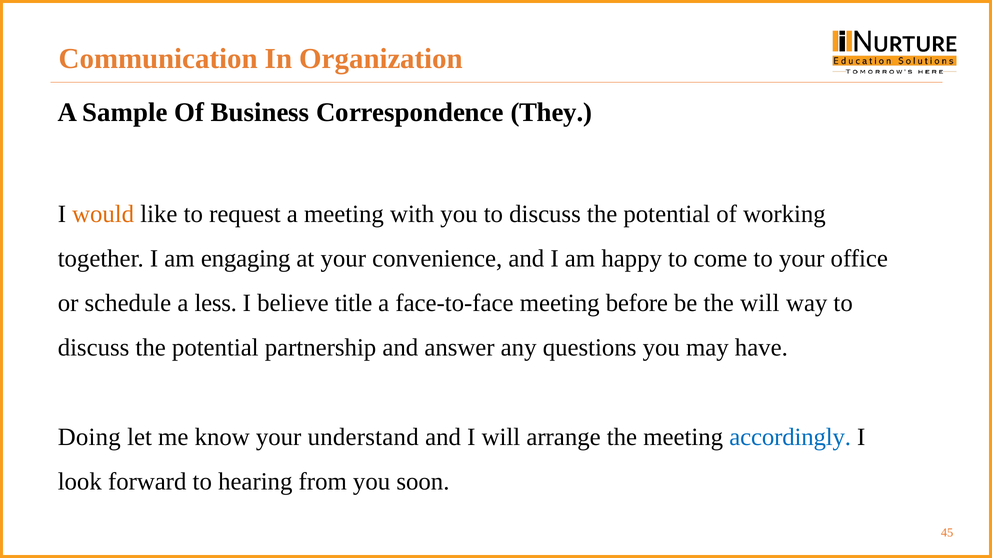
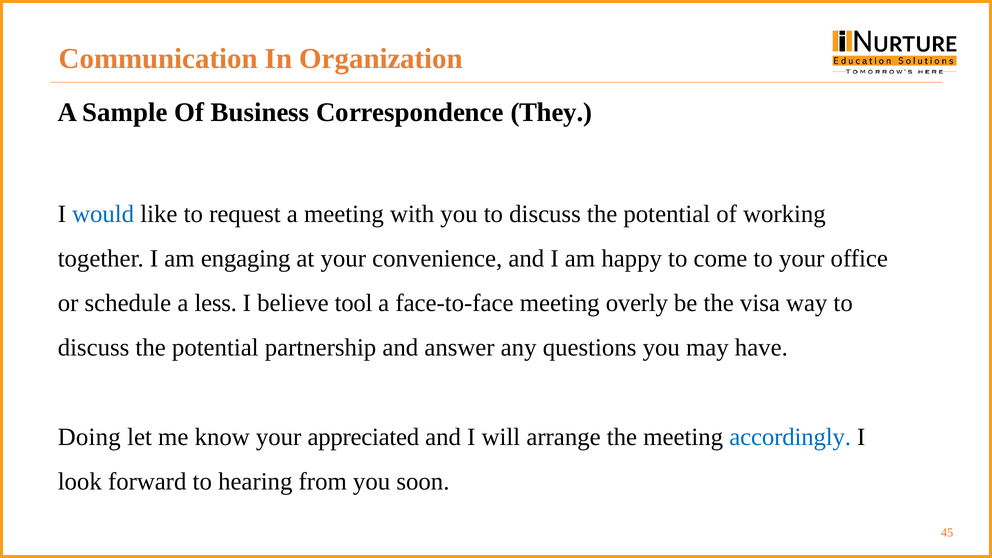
would colour: orange -> blue (103, 214)
title: title -> tool (354, 303)
before: before -> overly (637, 303)
the will: will -> visa (760, 303)
understand: understand -> appreciated (363, 437)
